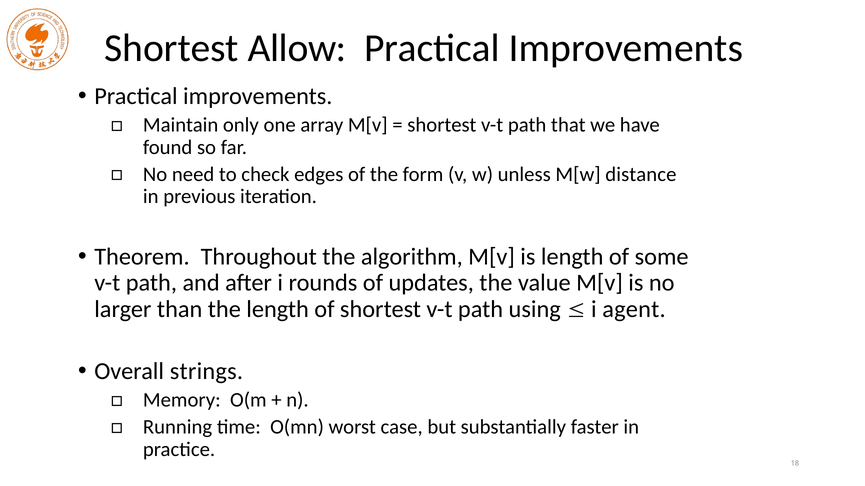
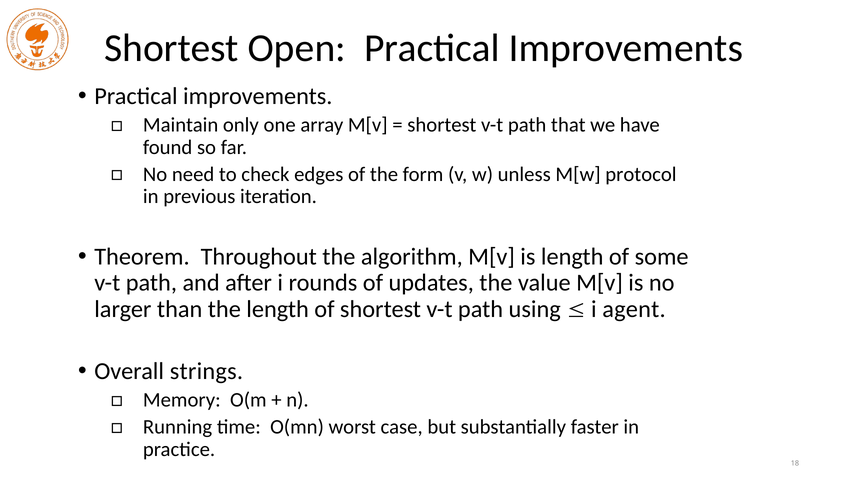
Allow: Allow -> Open (297, 48)
distance: distance -> protocol (641, 174)
